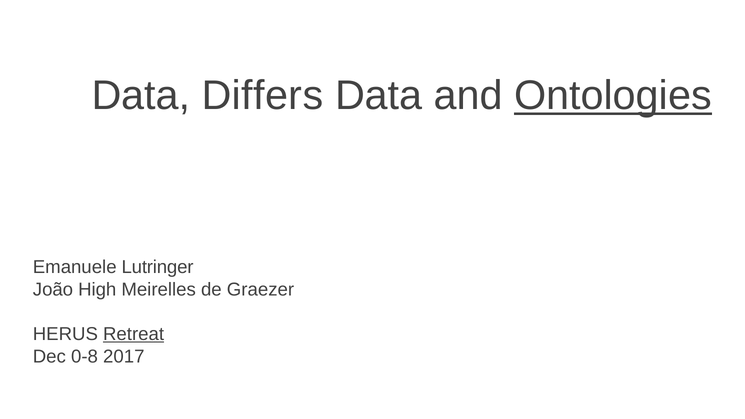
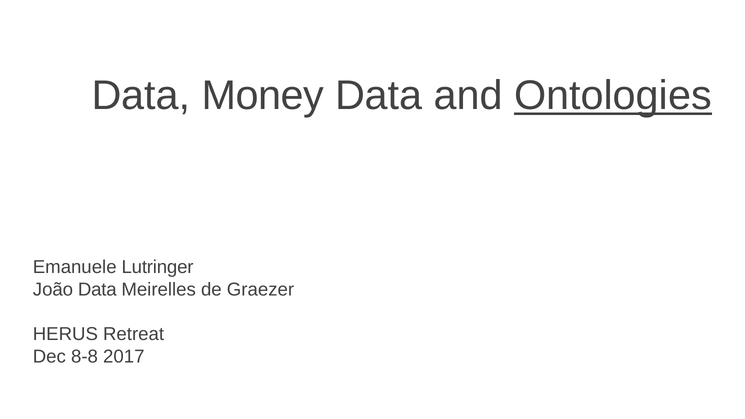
Differs: Differs -> Money (263, 96)
João High: High -> Data (97, 289)
Retreat underline: present -> none (134, 334)
0-8: 0-8 -> 8-8 (84, 357)
